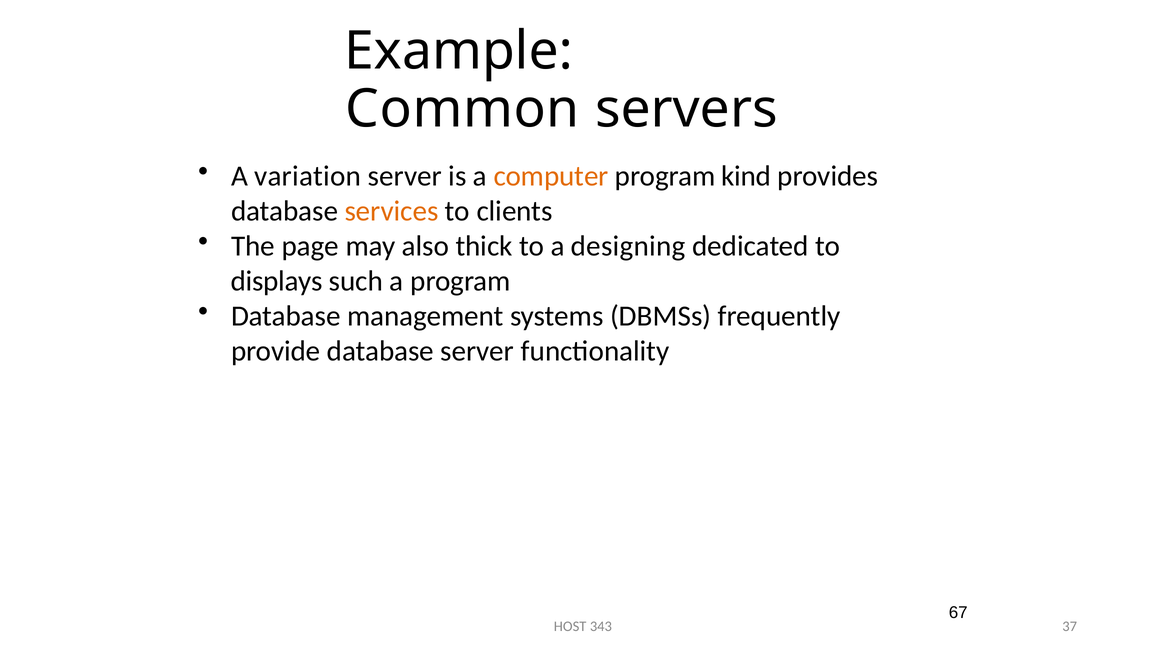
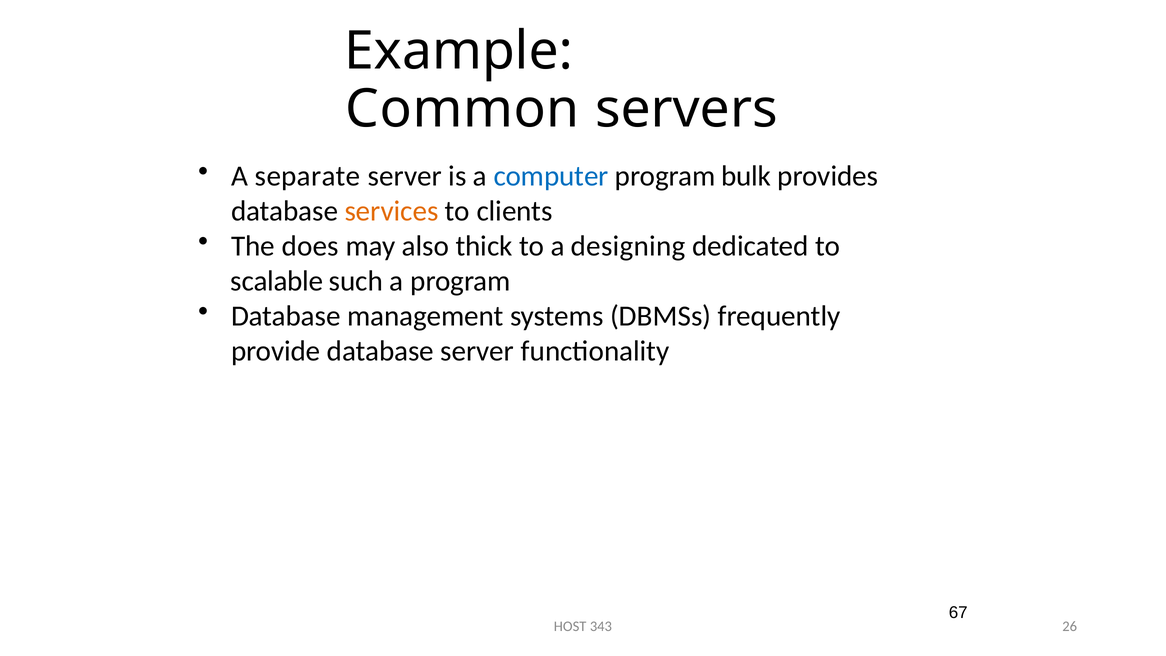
variation: variation -> separate (308, 176)
computer colour: orange -> blue (551, 176)
kind: kind -> bulk (746, 176)
page: page -> does (310, 246)
displays: displays -> scalable (277, 281)
37: 37 -> 26 (1070, 626)
